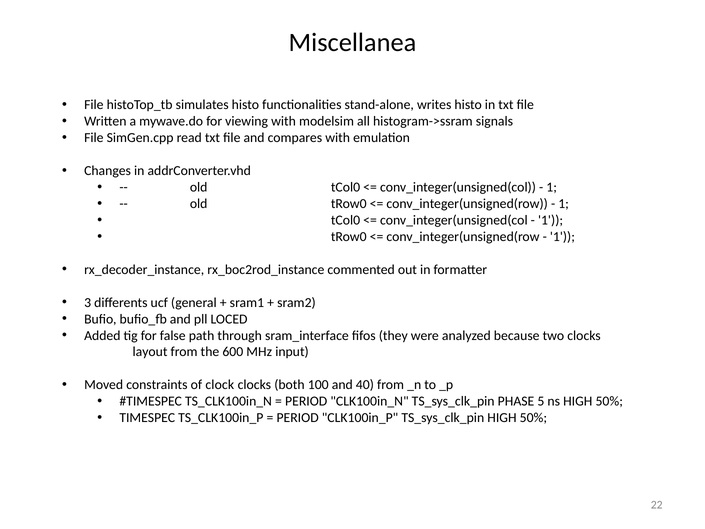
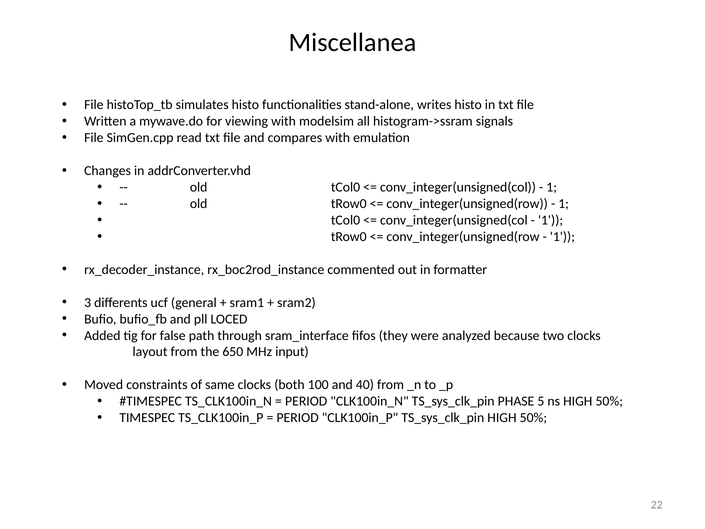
600: 600 -> 650 (233, 352)
clock: clock -> same (220, 385)
